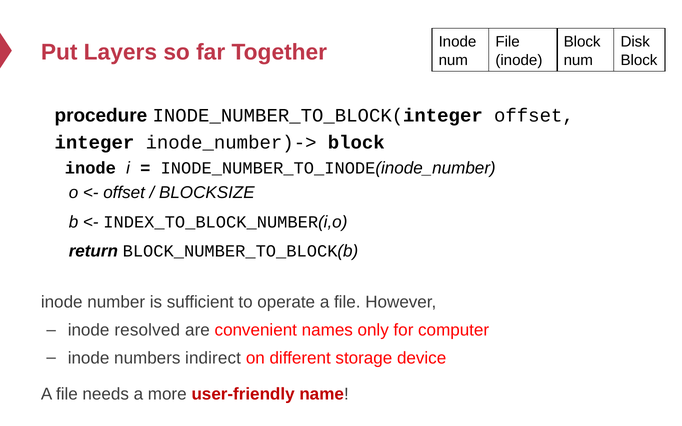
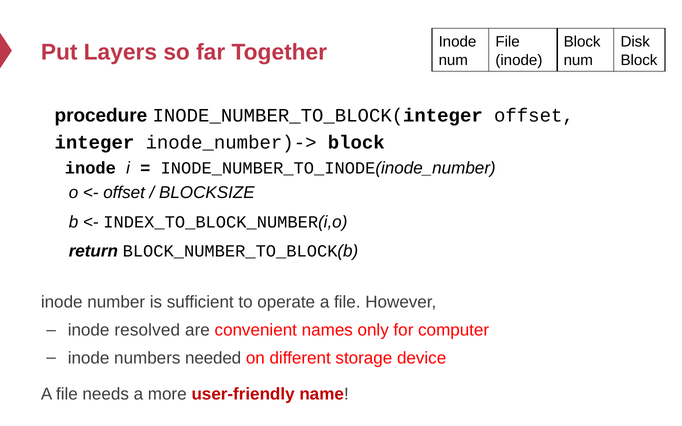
indirect: indirect -> needed (213, 358)
